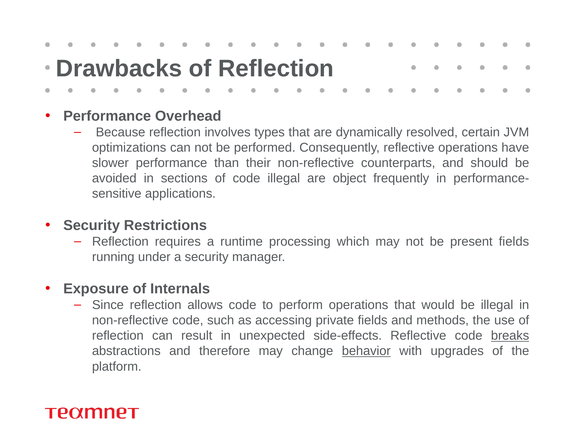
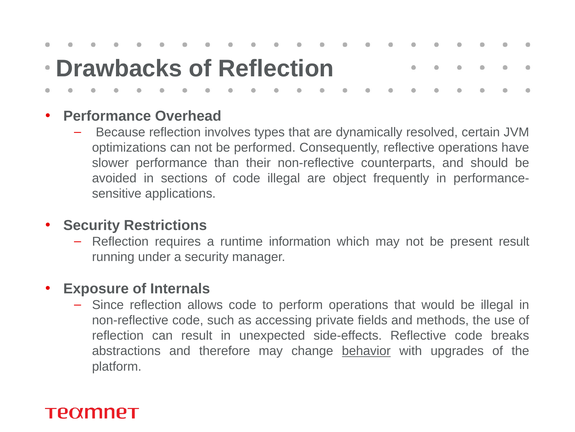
processing: processing -> information (300, 241)
present fields: fields -> result (514, 241)
breaks underline: present -> none (510, 335)
